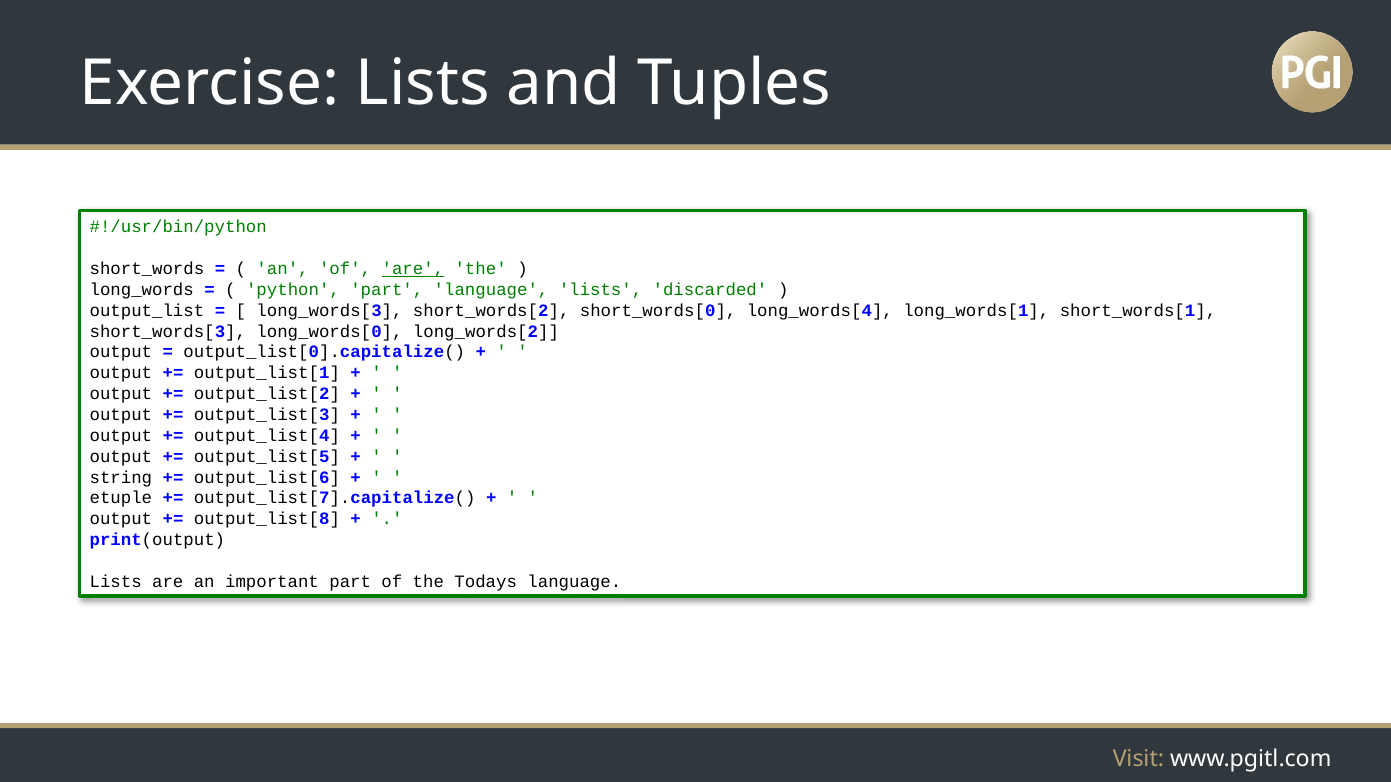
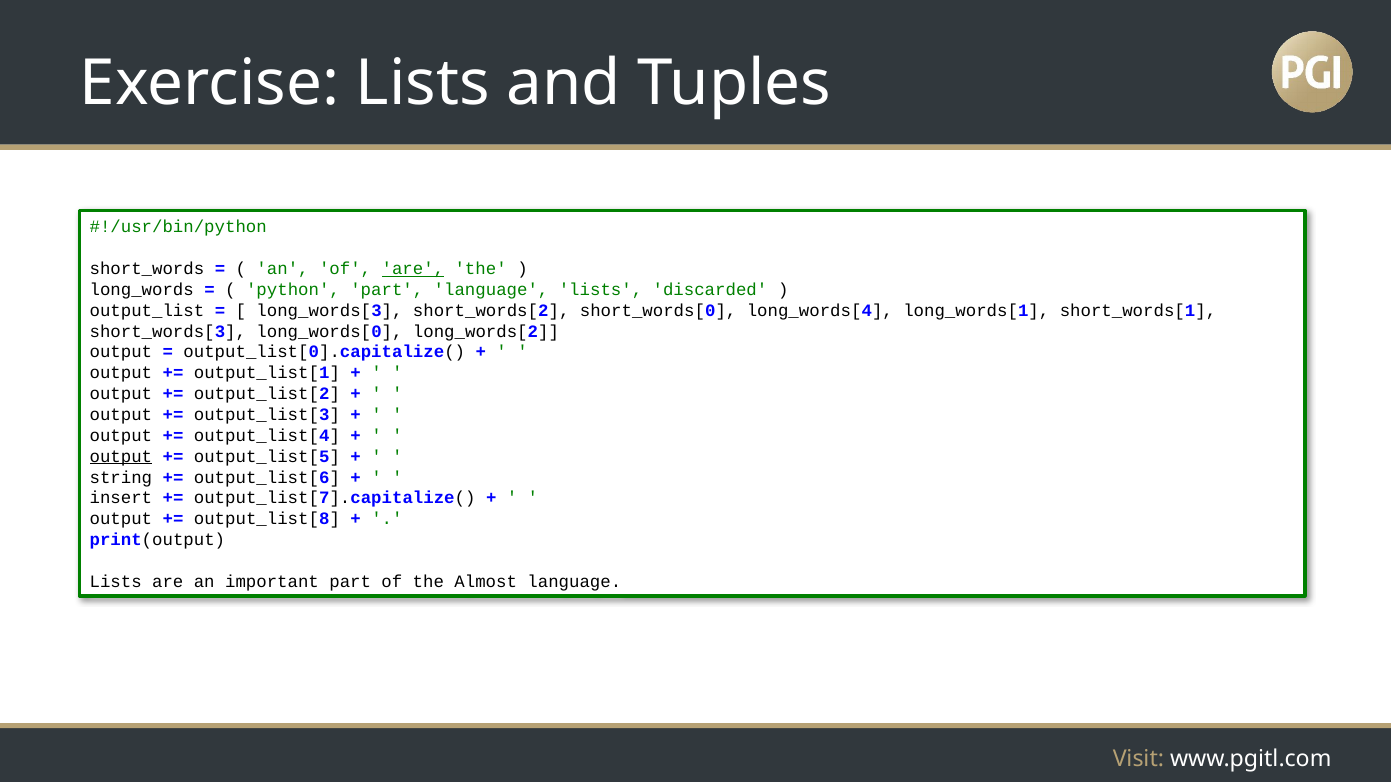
output underline: none -> present (121, 457)
etuple: etuple -> insert (121, 498)
Todays: Todays -> Almost (486, 582)
